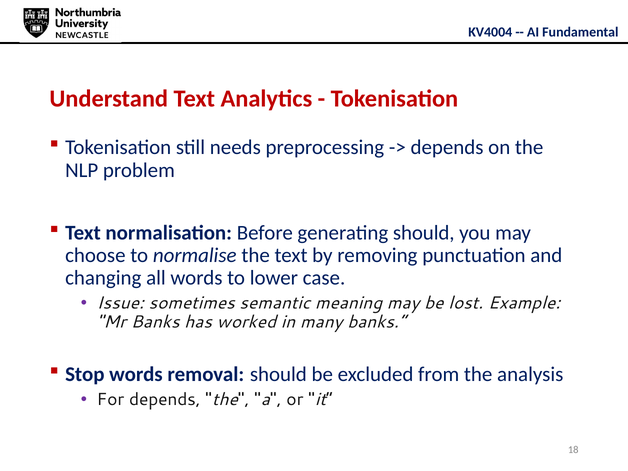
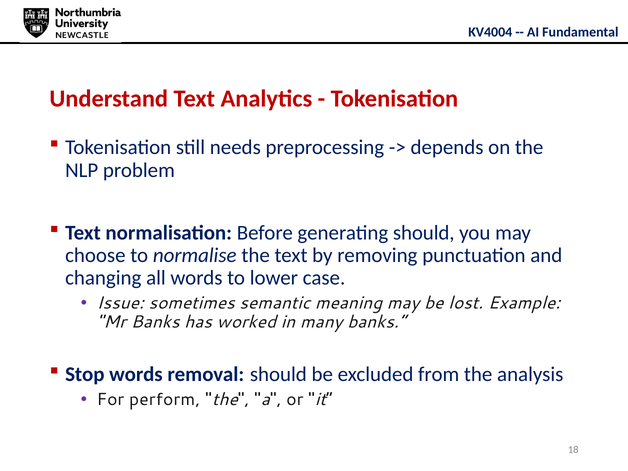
For depends: depends -> perform (165, 400)
